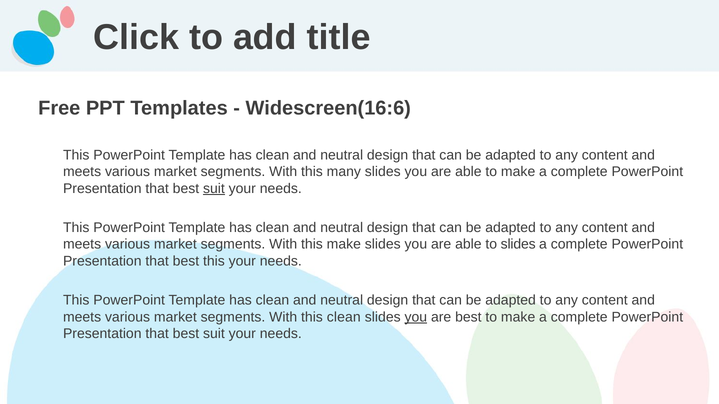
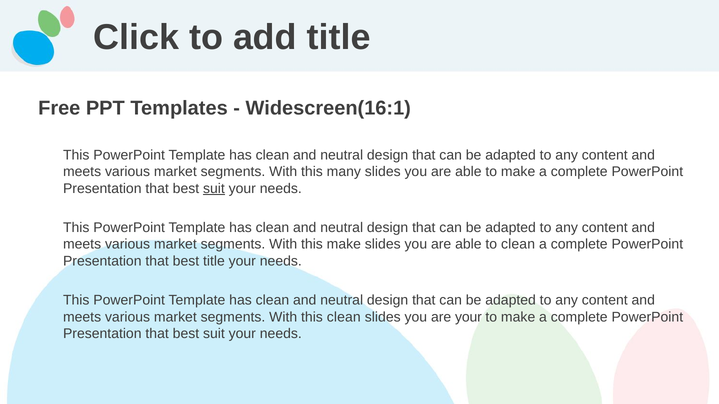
Widescreen(16:6: Widescreen(16:6 -> Widescreen(16:1 (328, 108)
to slides: slides -> clean (518, 245)
best this: this -> title (214, 261)
you underline: present -> none (416, 317)
are best: best -> your (468, 317)
